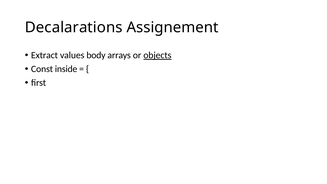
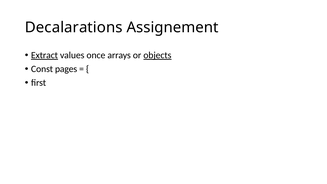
Extract underline: none -> present (44, 55)
body: body -> once (96, 55)
inside: inside -> pages (66, 69)
